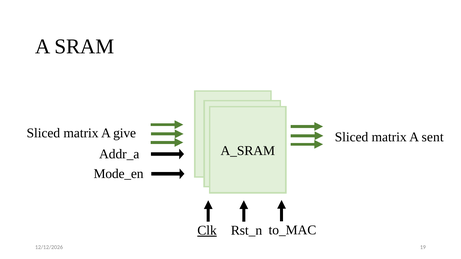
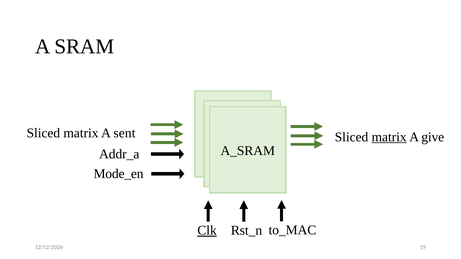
give: give -> sent (124, 133)
matrix underline: none -> present (389, 137)
sent: sent -> give (433, 137)
